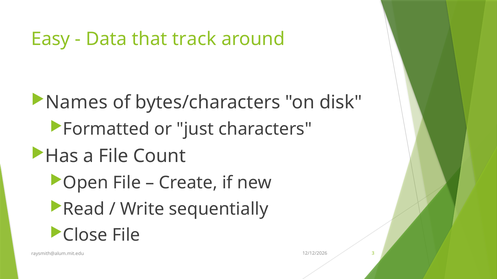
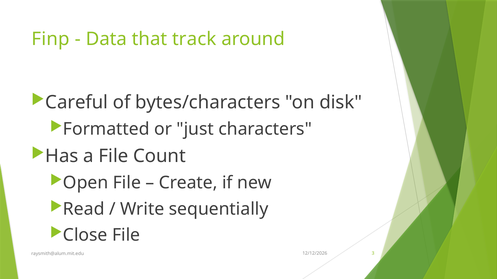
Easy: Easy -> Finp (51, 39)
Names: Names -> Careful (77, 102)
